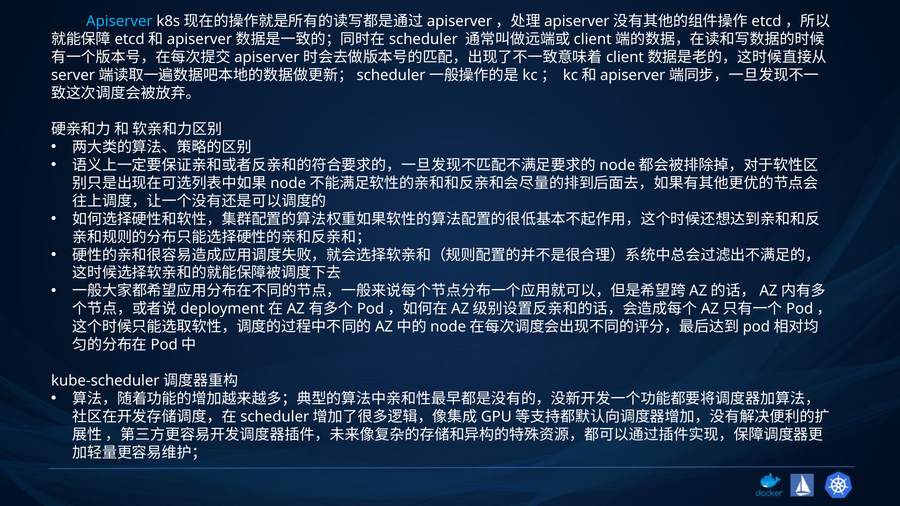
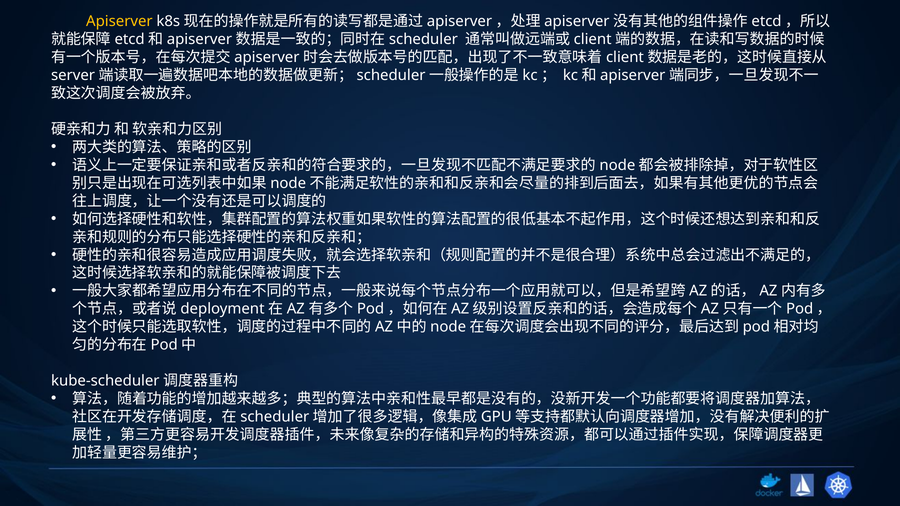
Apiserver colour: light blue -> yellow (119, 21)
